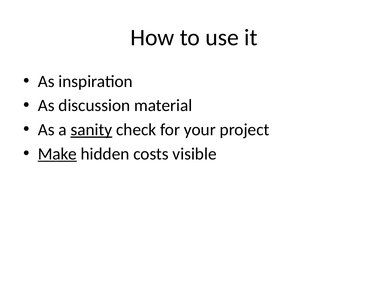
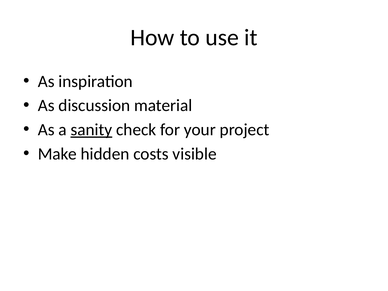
Make underline: present -> none (57, 154)
